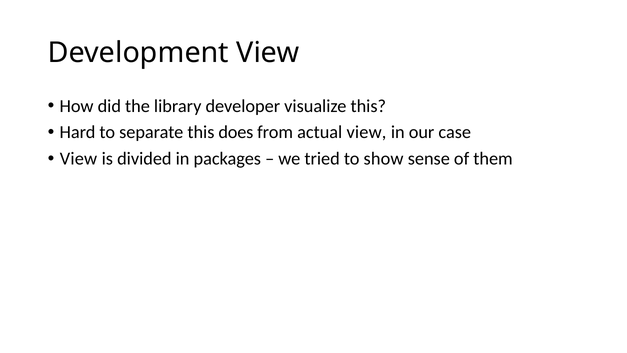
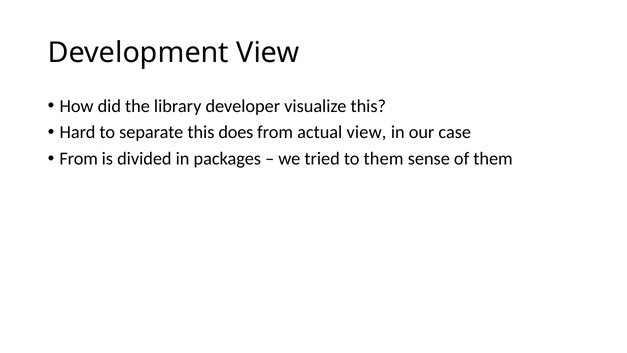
View: View -> From (79, 159)
to show: show -> them (384, 159)
